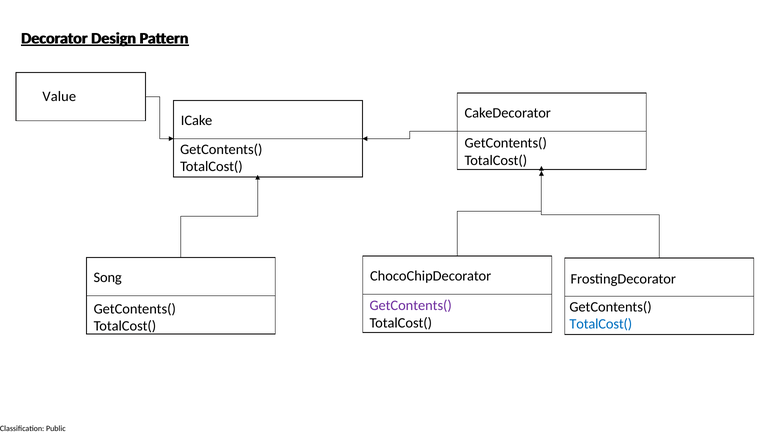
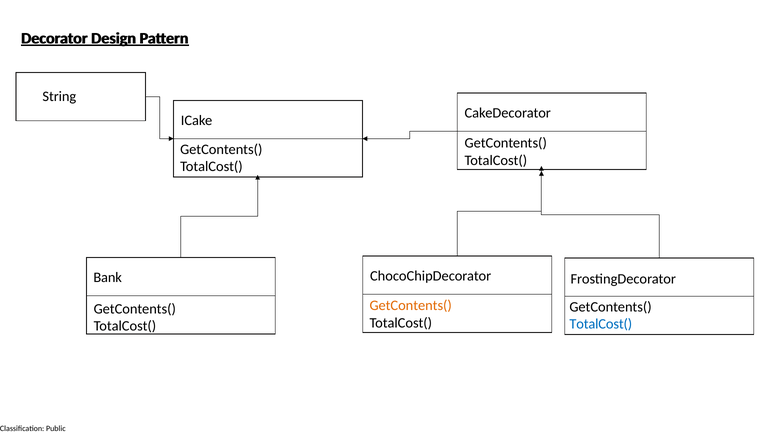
Value: Value -> String (59, 97)
Song: Song -> Bank (108, 277)
GetContents( colour: purple -> orange (411, 306)
